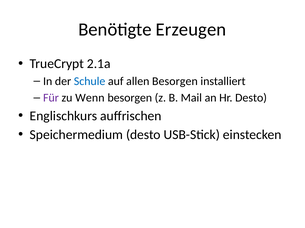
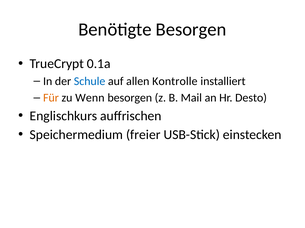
Benötigte Erzeugen: Erzeugen -> Besorgen (191, 30)
2.1a: 2.1a -> 0.1a (99, 64)
allen Besorgen: Besorgen -> Kontrolle (175, 81)
Für colour: purple -> orange (51, 98)
Speichermedium desto: desto -> freier (143, 135)
